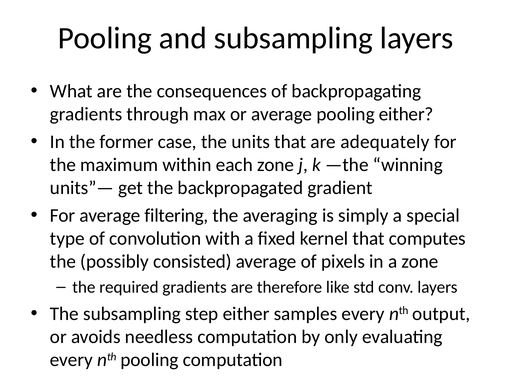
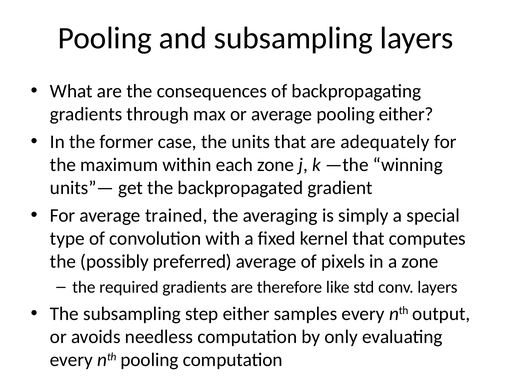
filtering: filtering -> trained (176, 215)
consisted: consisted -> preferred (192, 262)
